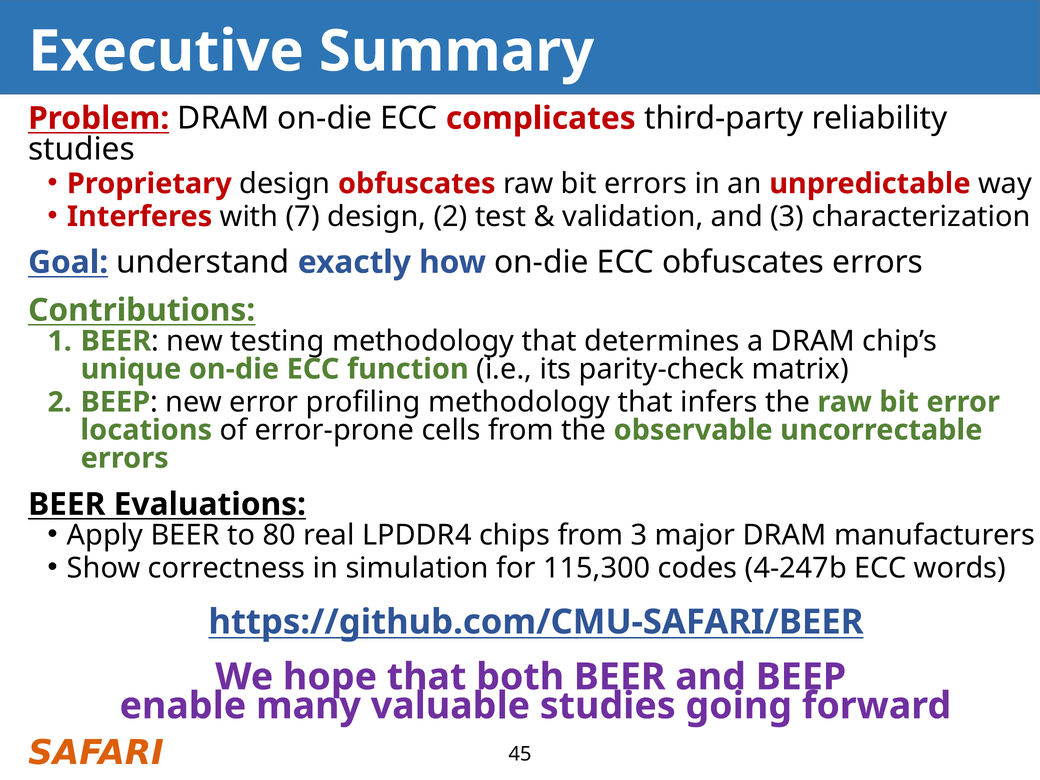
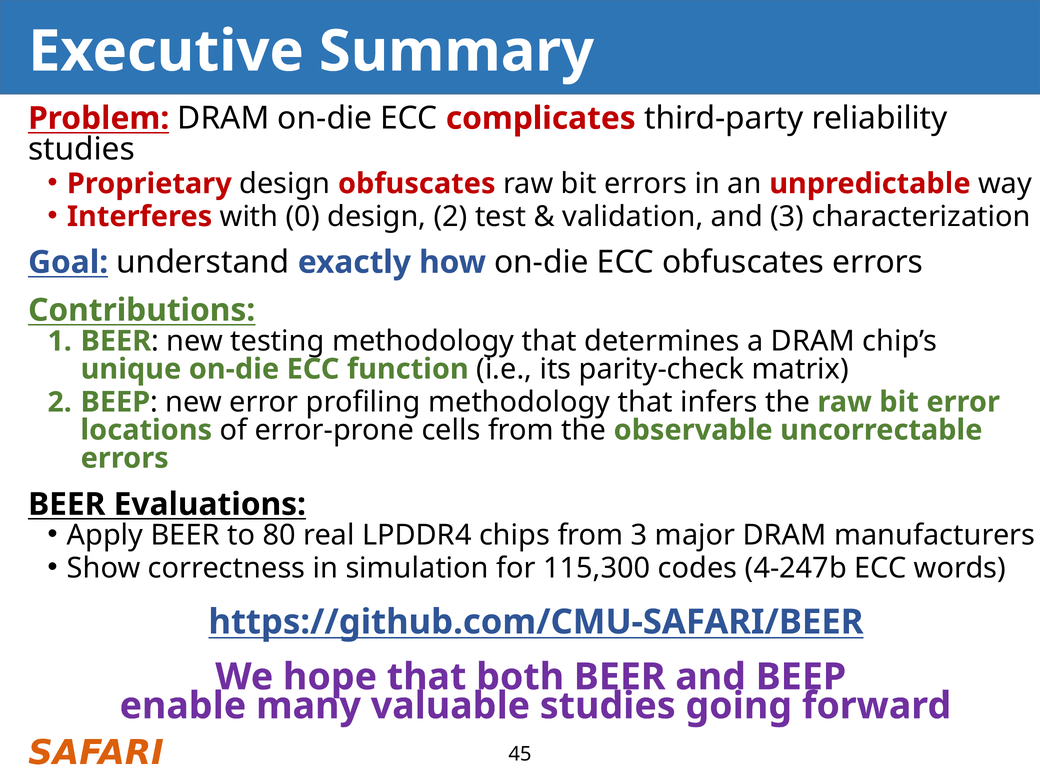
7: 7 -> 0 (303, 217)
